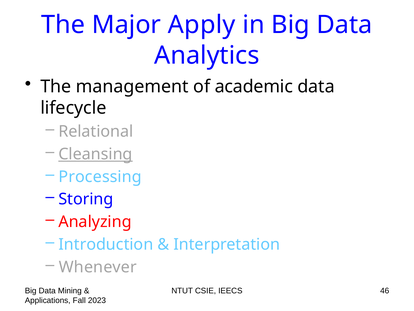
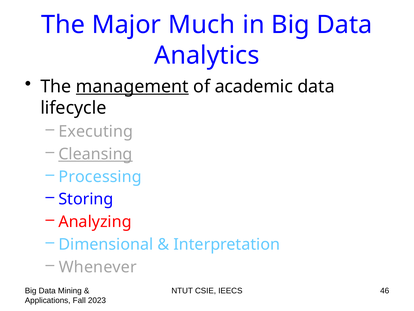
Apply: Apply -> Much (202, 25)
management underline: none -> present (132, 86)
Relational: Relational -> Executing (96, 131)
Introduction: Introduction -> Dimensional (106, 244)
